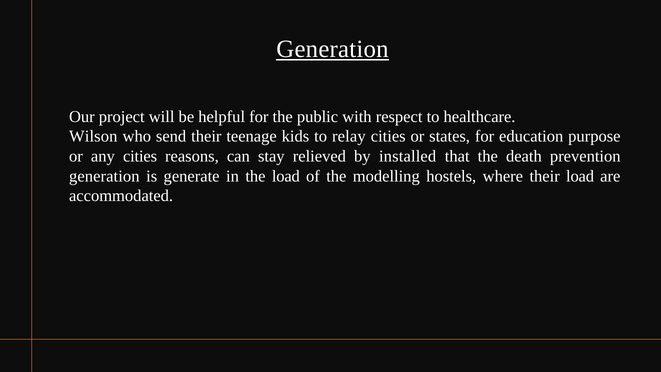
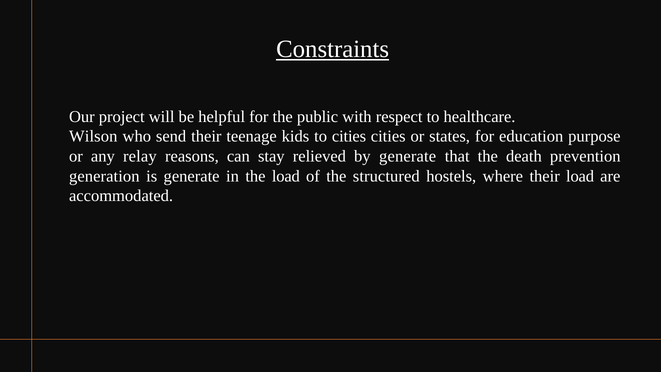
Generation: Generation -> Constraints (333, 49)
to relay: relay -> cities (349, 136)
any cities: cities -> relay (140, 156)
by installed: installed -> generate (408, 156)
modelling: modelling -> structured (386, 176)
